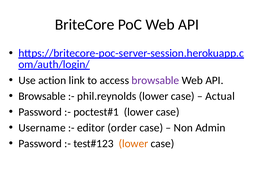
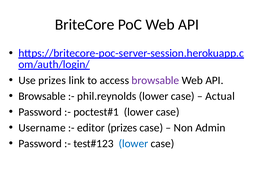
Use action: action -> prizes (52, 81)
editor order: order -> prizes (122, 128)
lower colour: orange -> blue (133, 144)
